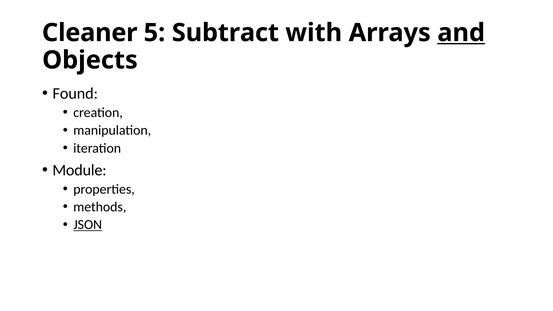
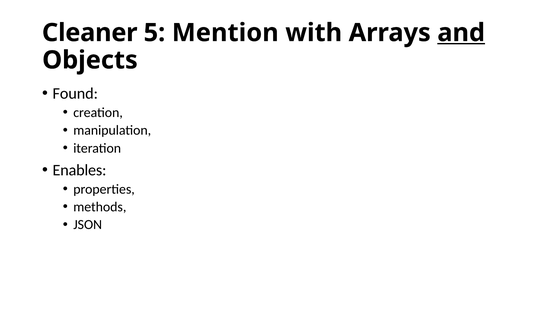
Subtract: Subtract -> Mention (225, 33)
Module: Module -> Enables (79, 170)
JSON underline: present -> none (88, 225)
